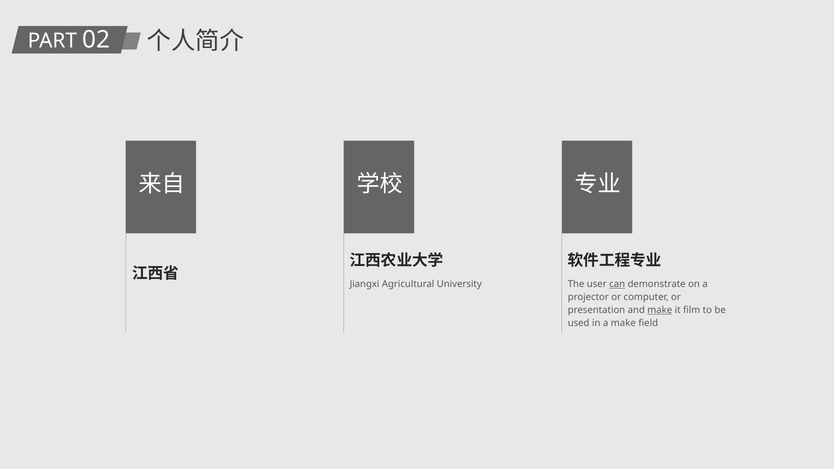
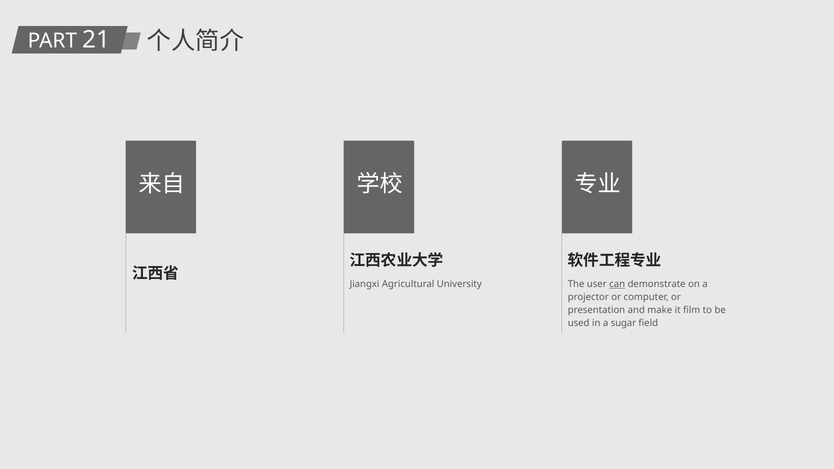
02: 02 -> 21 (96, 40)
make underline: present -> none (660, 310)
a make: make -> sugar (623, 323)
